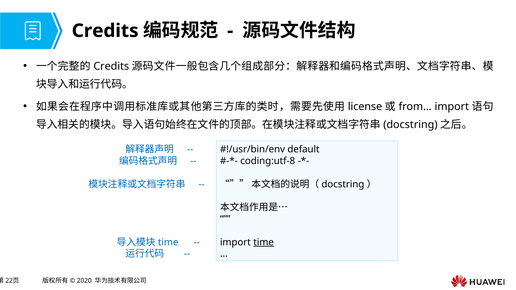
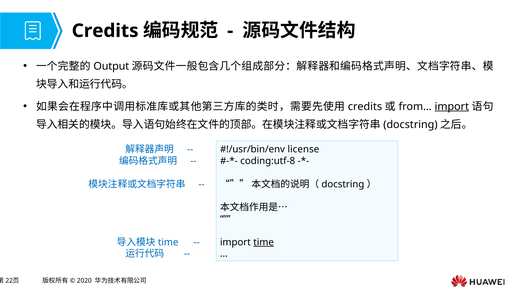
Credits: Credits -> Output (111, 66)
license: license -> credits (365, 107)
import underline: none -> present (452, 107)
default: default -> license (303, 150)
